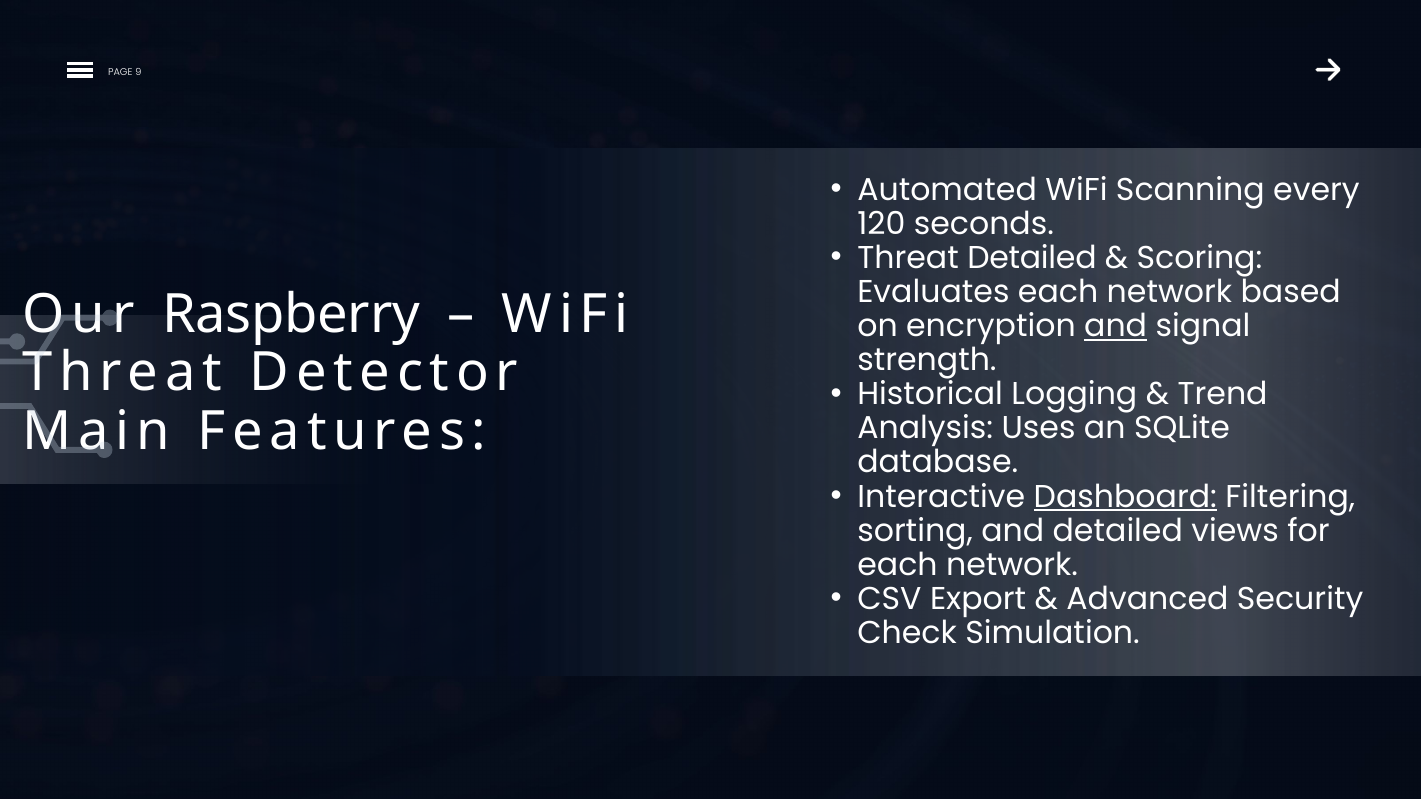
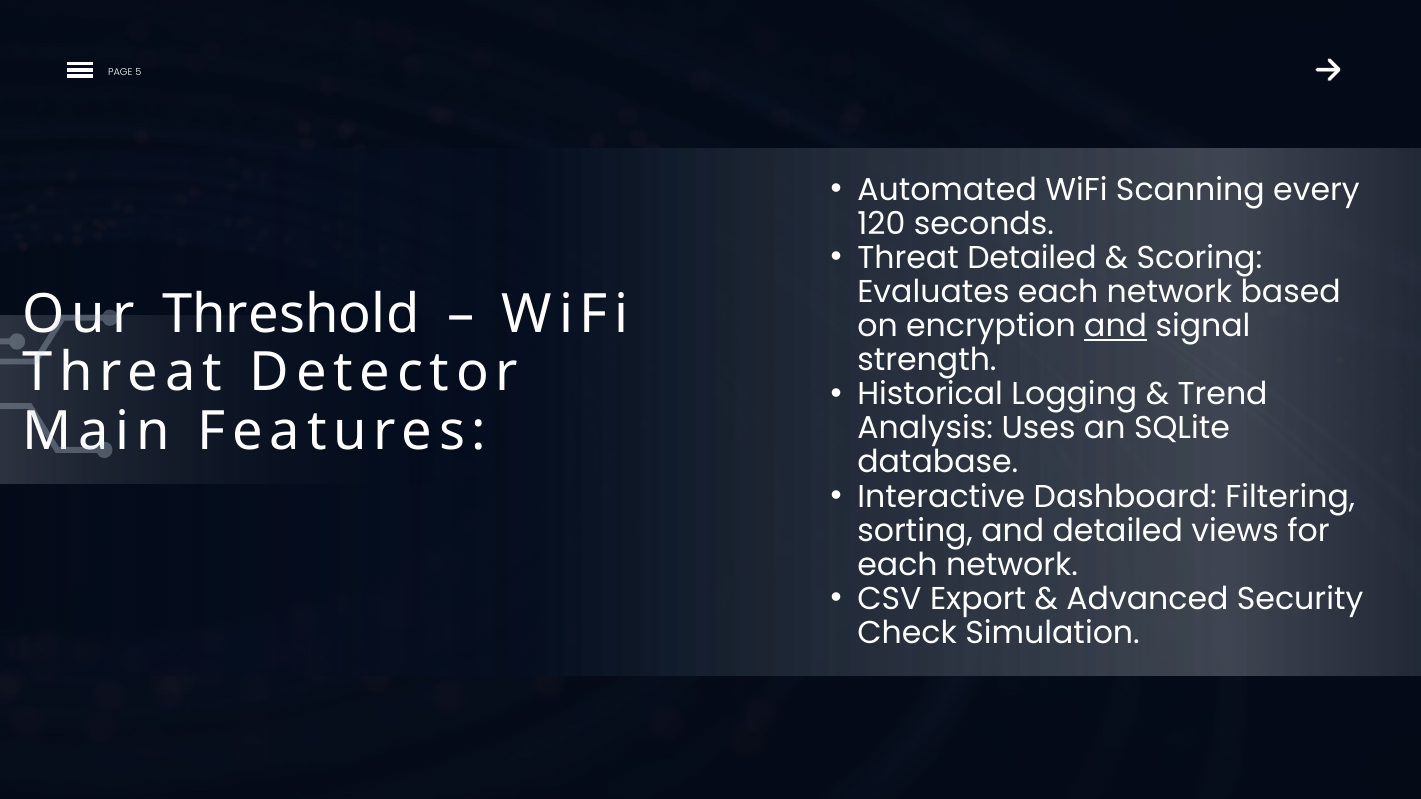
9: 9 -> 5 (138, 72)
Raspberry: Raspberry -> Threshold (291, 314)
Dashboard underline: present -> none (1125, 497)
